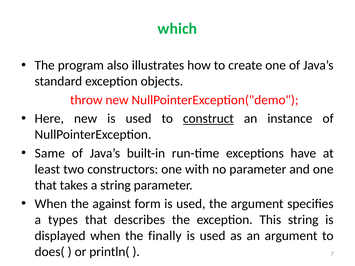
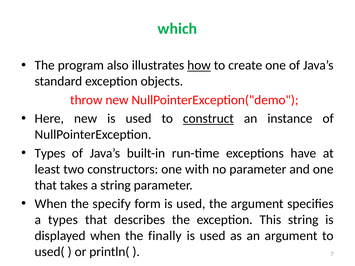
how underline: none -> present (199, 65)
Same: Same -> Types (50, 153)
against: against -> specify (112, 204)
does(: does( -> used( (50, 252)
